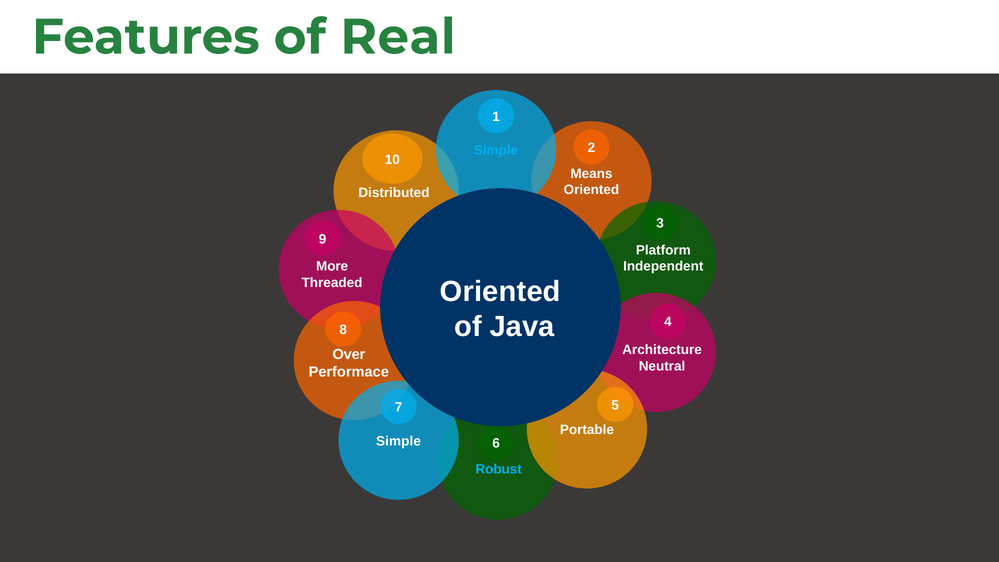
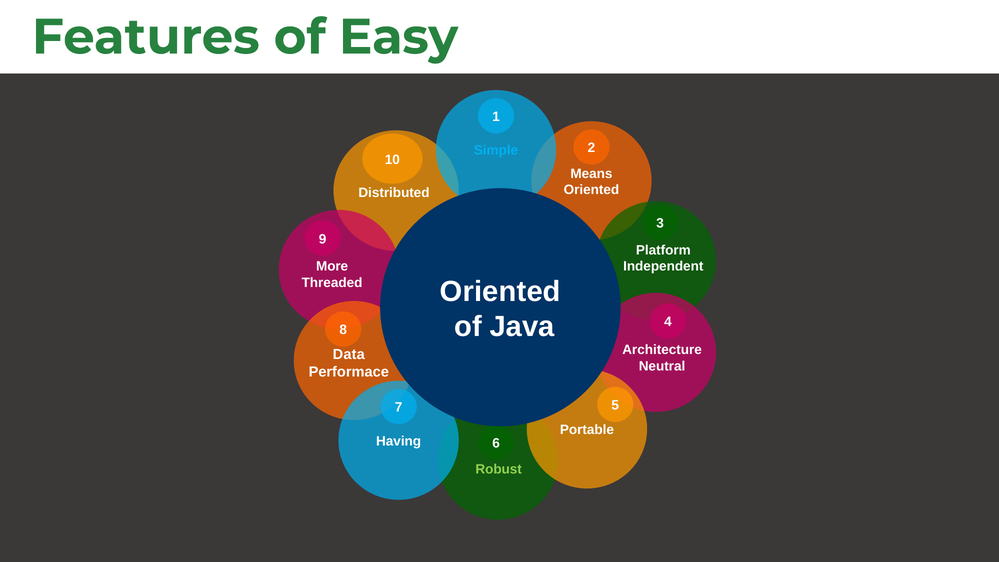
Real: Real -> Easy (399, 37)
Over: Over -> Data (349, 354)
Simple: Simple -> Having (399, 441)
Robust colour: light blue -> light green (499, 469)
